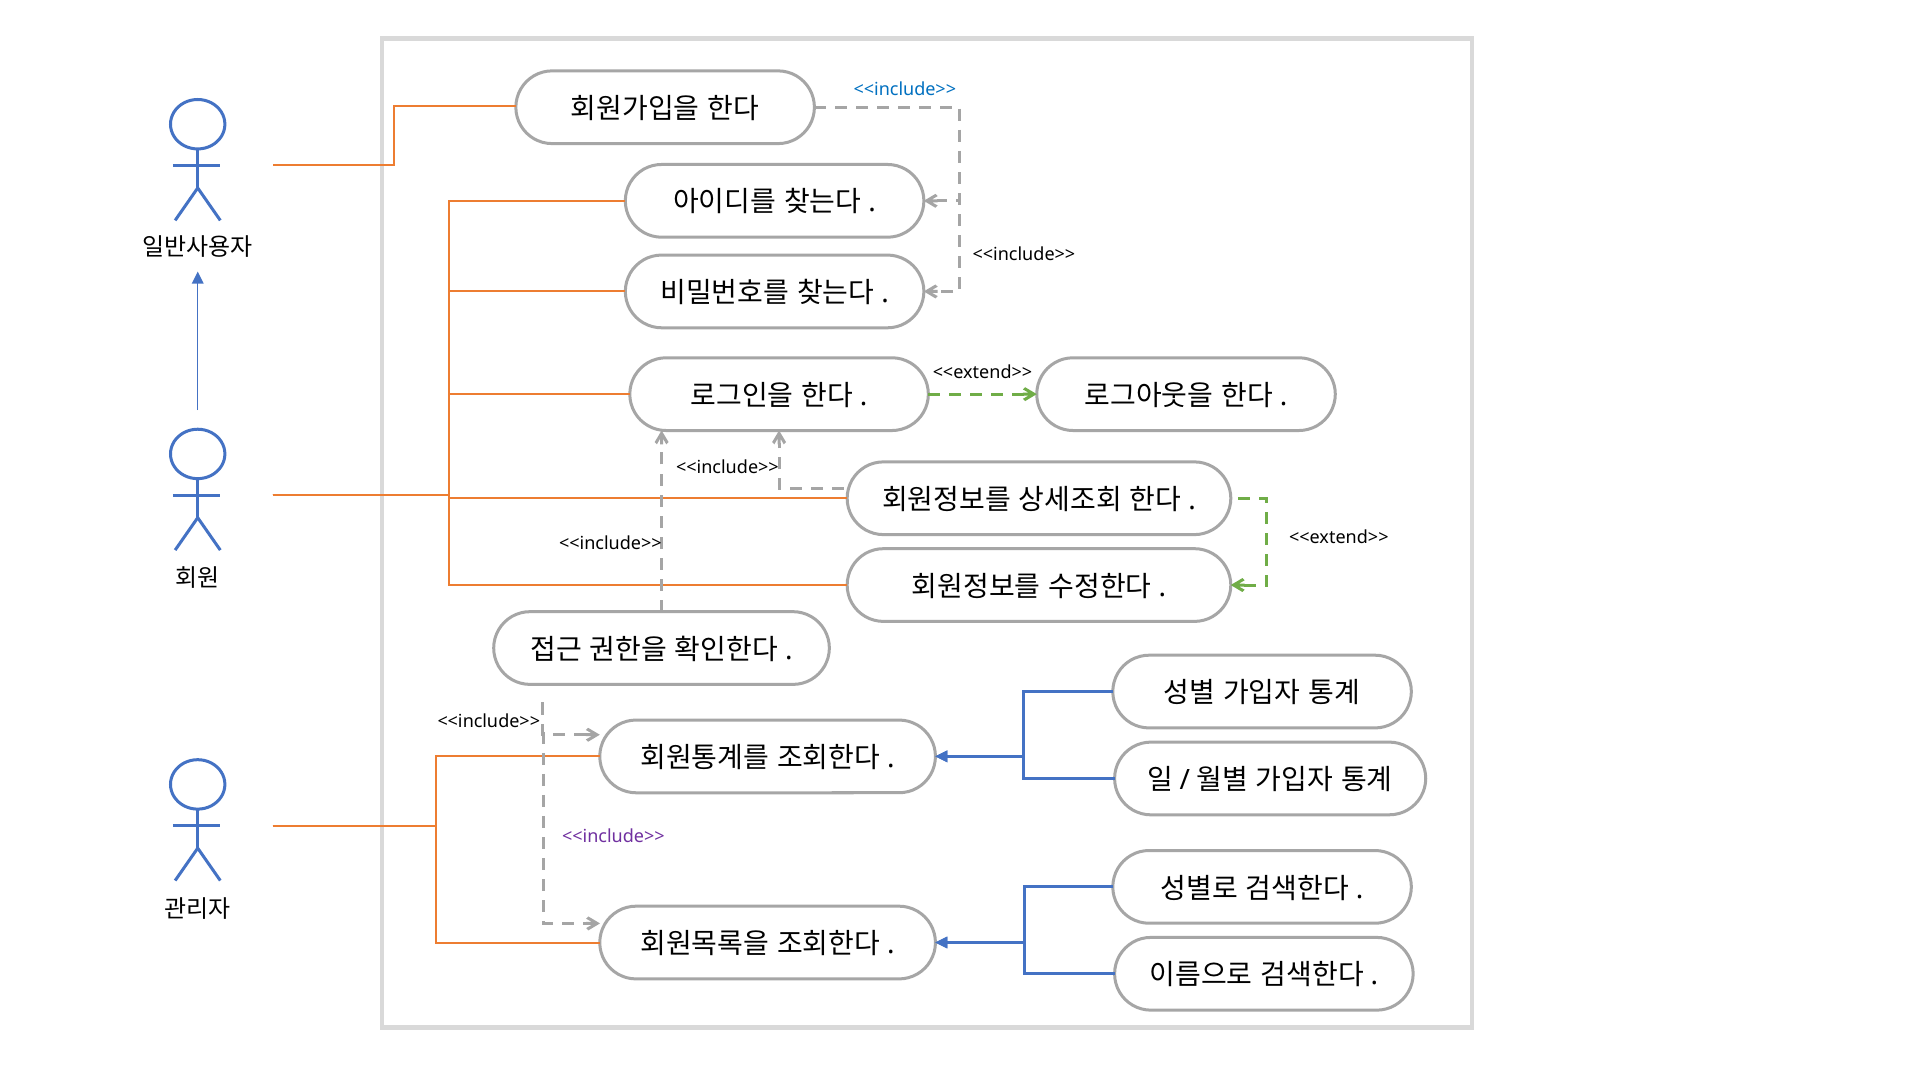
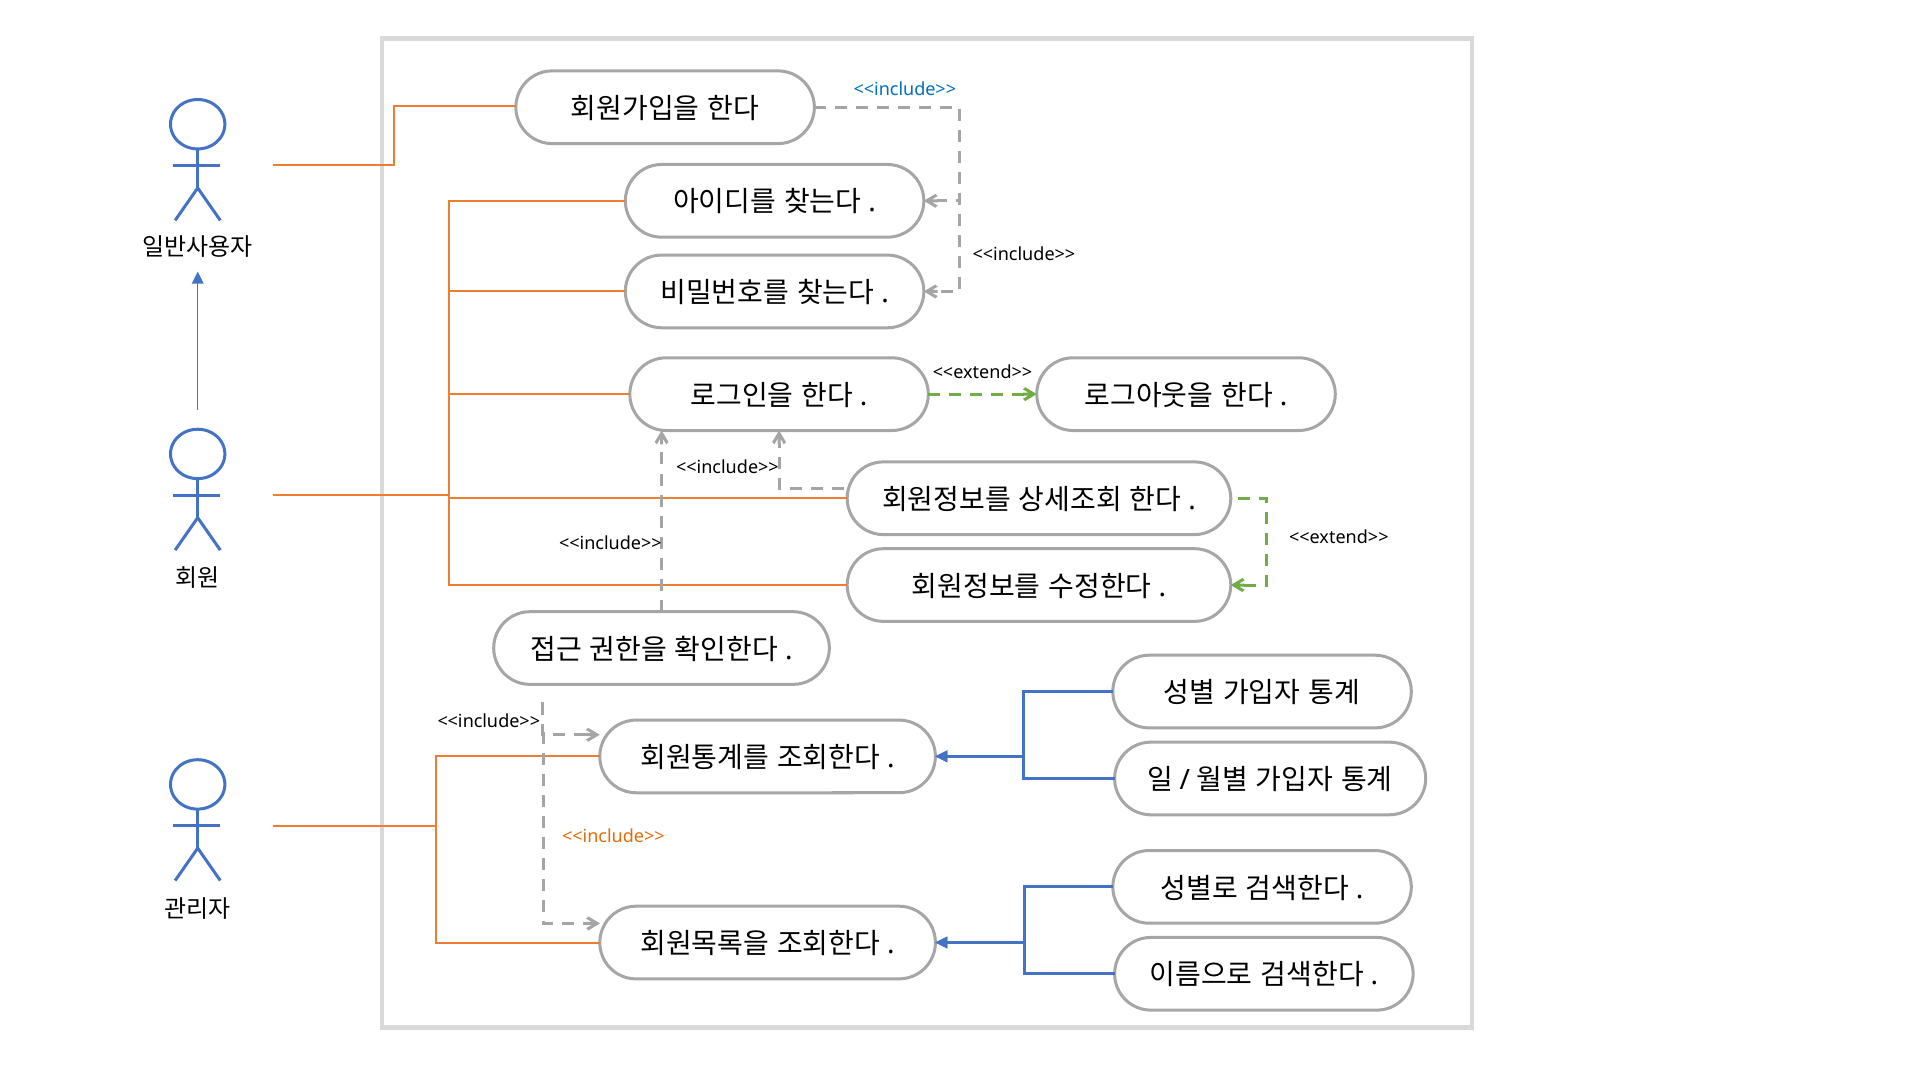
<<include>> colour: purple -> orange (613, 836)
